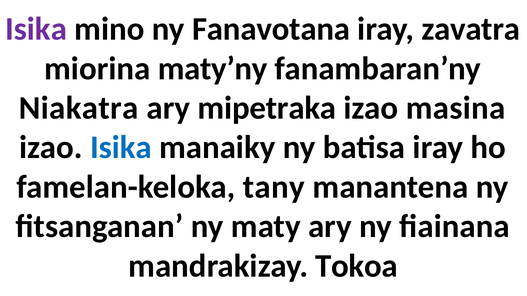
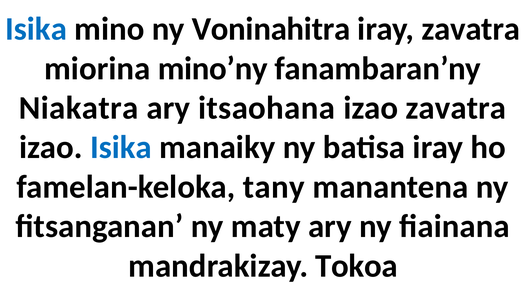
Isika colour: purple -> blue (36, 29)
Fanavotana: Fanavotana -> Voninahitra (271, 29)
maty’ny: maty’ny -> mino’ny (213, 69)
mipetraka: mipetraka -> itsaohana (267, 108)
izao masina: masina -> zavatra (456, 108)
